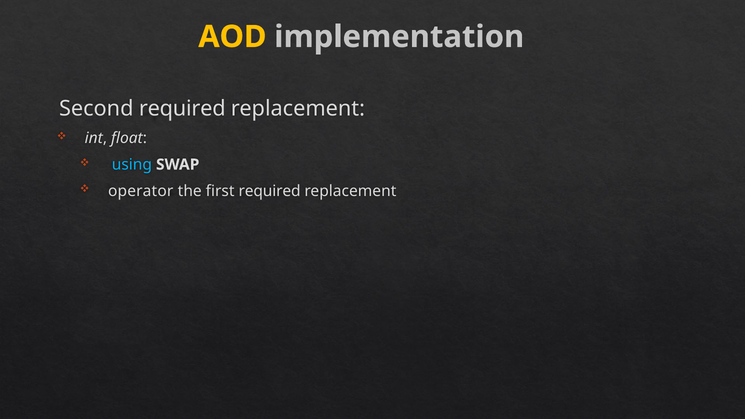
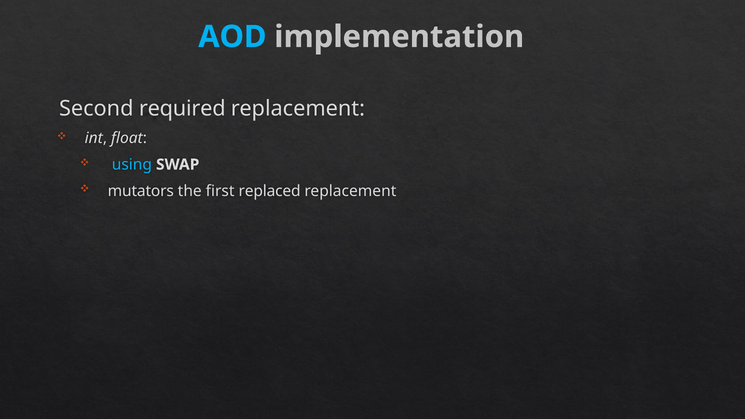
AOD colour: yellow -> light blue (232, 37)
operator: operator -> mutators (141, 191)
first required: required -> replaced (270, 191)
